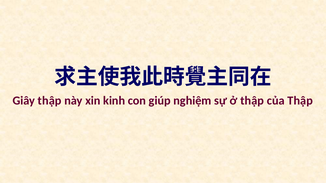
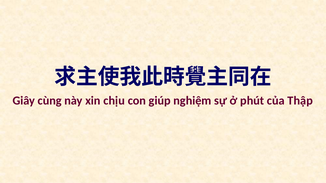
Giây thập: thập -> cùng (50, 101)
kinh: kinh -> chịu (114, 101)
ở thập: thập -> phút (252, 101)
